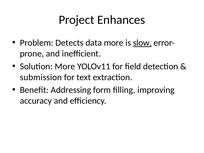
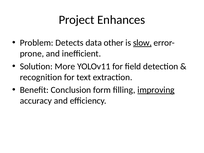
data more: more -> other (114, 43)
submission: submission -> recognition (41, 77)
Addressing: Addressing -> Conclusion (71, 90)
improving underline: none -> present (156, 90)
